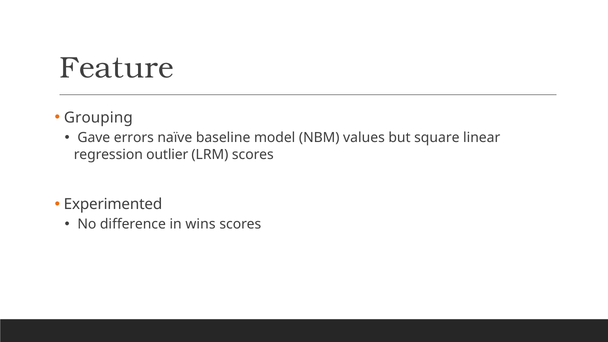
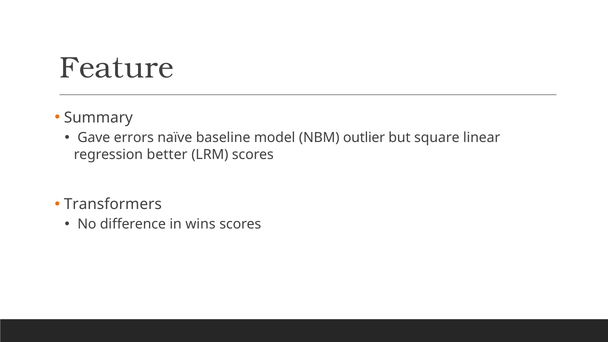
Grouping: Grouping -> Summary (98, 118)
values: values -> outlier (364, 138)
outlier: outlier -> better (167, 154)
Experimented: Experimented -> Transformers (113, 204)
